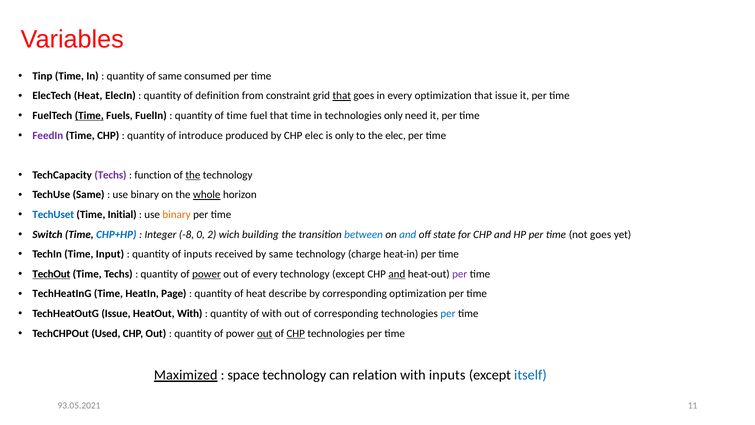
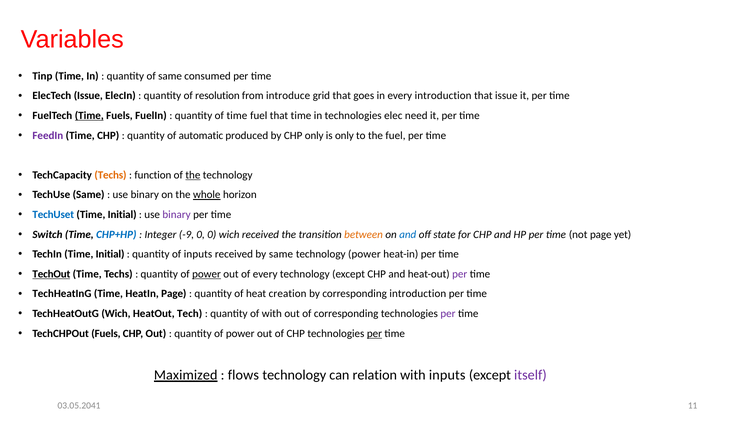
ElecTech Heat: Heat -> Issue (88, 96)
definition: definition -> resolution (217, 96)
constraint: constraint -> introduce (288, 96)
that underline: present -> none (342, 96)
every optimization: optimization -> introduction (443, 96)
technologies only: only -> elec (393, 115)
introduce: introduce -> automatic (201, 135)
CHP elec: elec -> only (314, 135)
the elec: elec -> fuel (395, 135)
Techs colour: purple -> orange (110, 175)
binary colour: orange -> purple (177, 214)
-8: -8 -> -9 (186, 234)
0 2: 2 -> 0 (212, 234)
wich building: building -> received (260, 234)
between colour: blue -> orange (364, 234)
not goes: goes -> page (601, 234)
TechIn Time Input: Input -> Initial (110, 254)
technology charge: charge -> power (364, 254)
and underline: present -> none (397, 274)
describe: describe -> creation (288, 294)
corresponding optimization: optimization -> introduction (418, 294)
TechHeatOutG Issue: Issue -> Wich (116, 313)
HeatOut With: With -> Tech (190, 313)
per colour: blue -> purple (448, 313)
TechCHPOut Used: Used -> Fuels (106, 333)
out underline: present -> none (265, 333)
CHP underline: present -> none (296, 333)
per underline: none -> present (374, 333)
space: space -> flows (243, 375)
itself colour: blue -> purple (530, 375)
93.05.2021: 93.05.2021 -> 03.05.2041 (79, 406)
